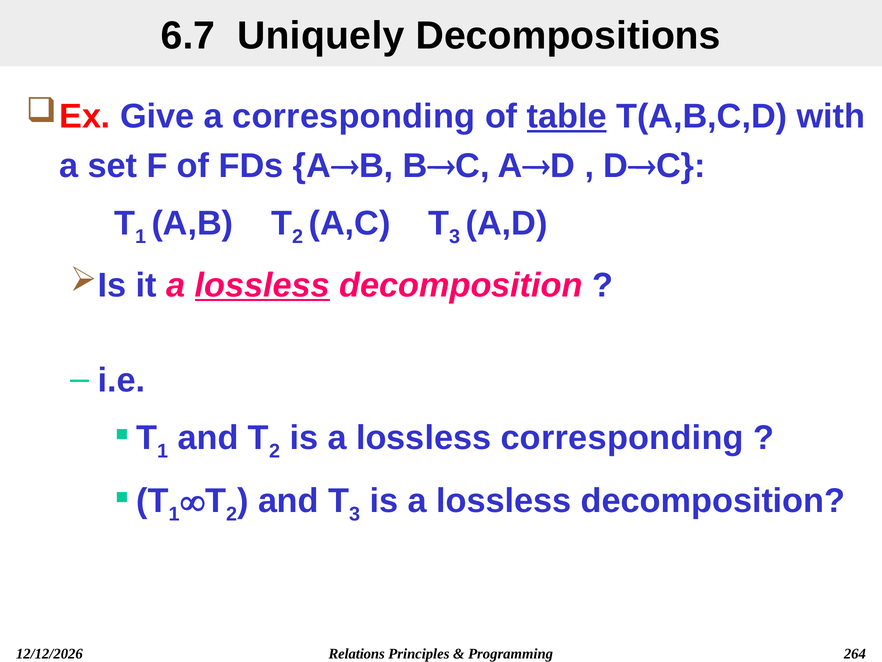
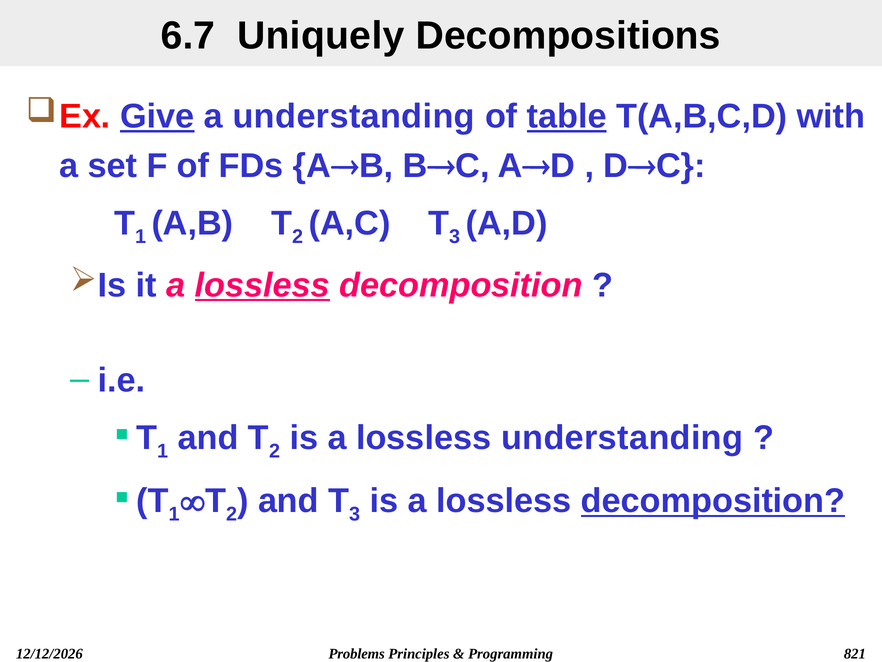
Give underline: none -> present (157, 116)
a corresponding: corresponding -> understanding (354, 116)
lossless corresponding: corresponding -> understanding (622, 438)
decomposition underline: none -> present (713, 501)
Relations: Relations -> Problems (357, 654)
264: 264 -> 821 (855, 654)
